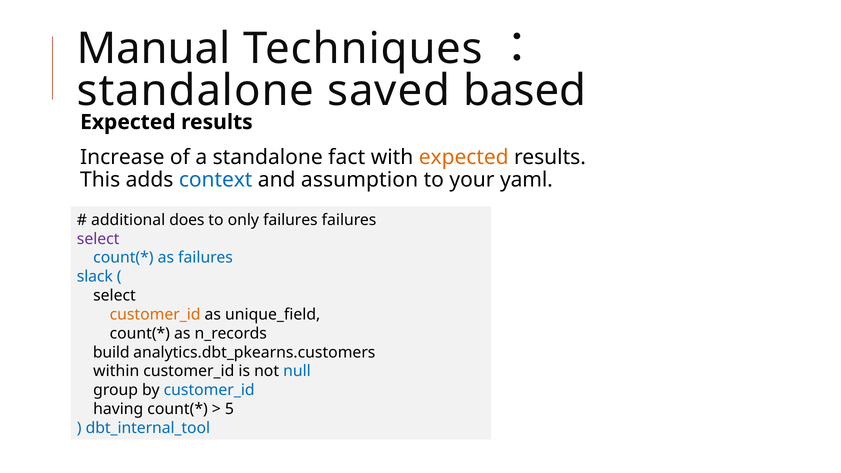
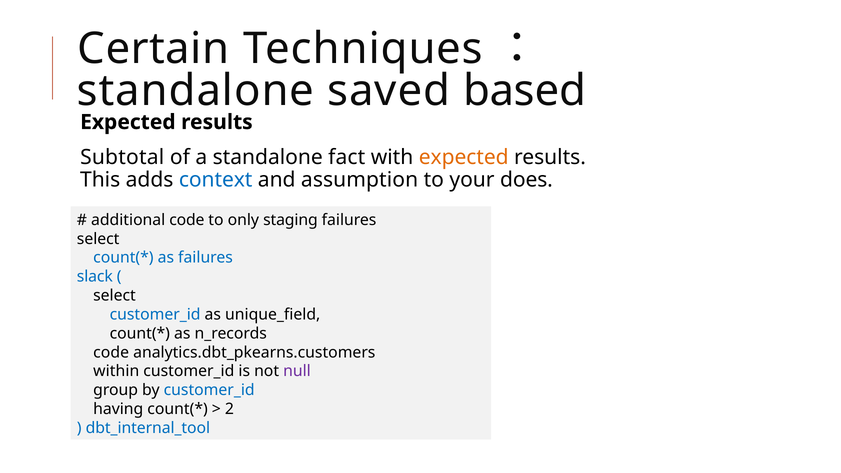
Manual: Manual -> Certain (153, 49)
Increase: Increase -> Subtotal (122, 157)
yaml: yaml -> does (526, 180)
additional does: does -> code (187, 220)
only failures: failures -> staging (290, 220)
select colour: purple -> black (98, 239)
customer_id colour: orange -> blue (155, 315)
build: build -> code (111, 352)
null colour: blue -> purple (297, 371)
5: 5 -> 2 (229, 409)
